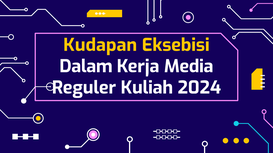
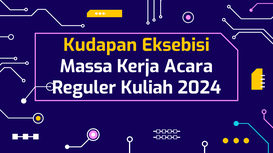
Dalam: Dalam -> Massa (86, 67)
Media: Media -> Acara (188, 67)
